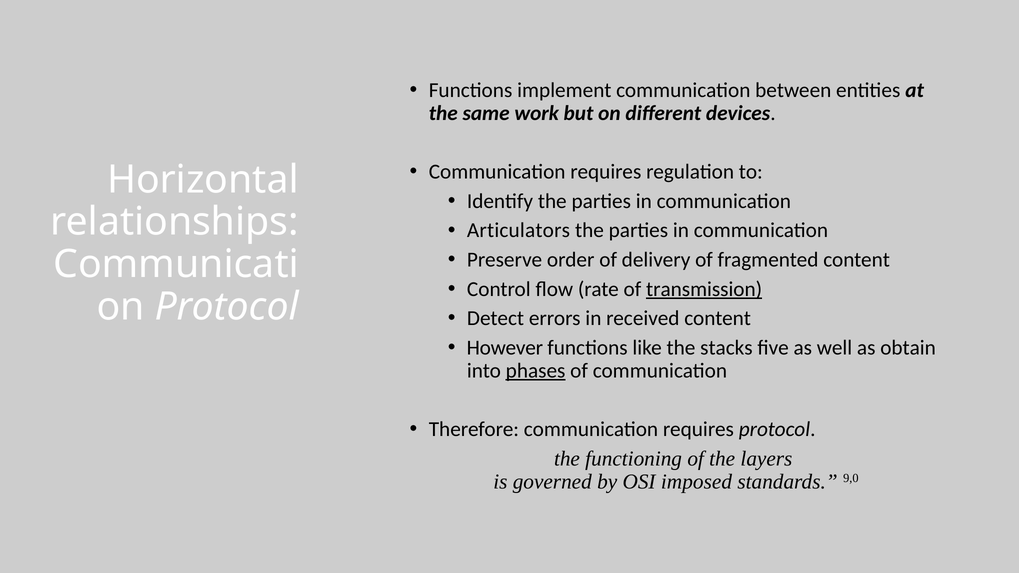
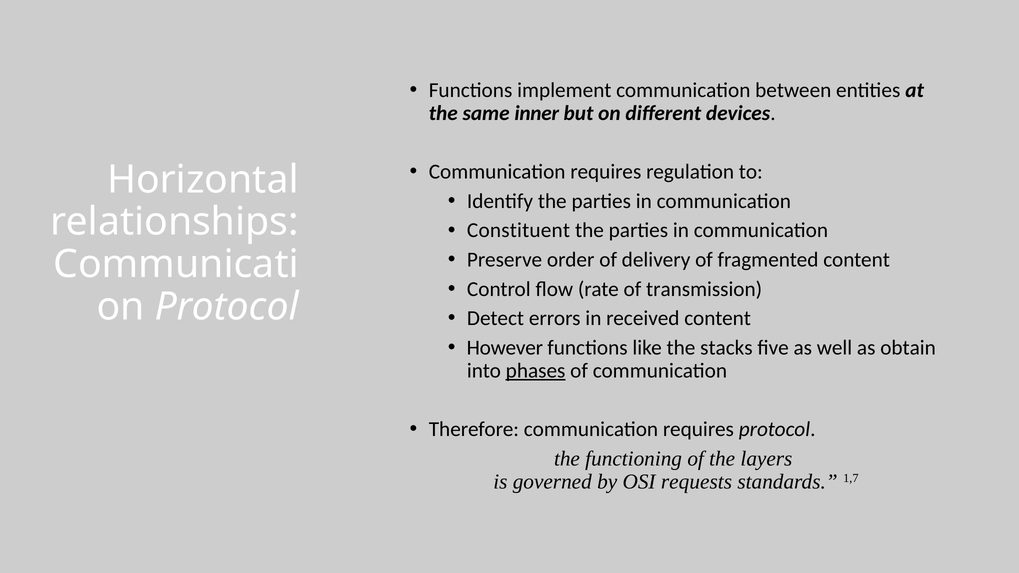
work: work -> inner (537, 113)
Articulators: Articulators -> Constituent (519, 230)
transmission underline: present -> none (704, 289)
imposed: imposed -> requests (696, 482)
9,0: 9,0 -> 1,7 (851, 478)
